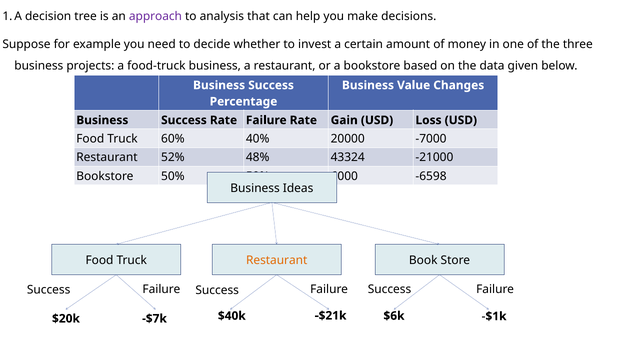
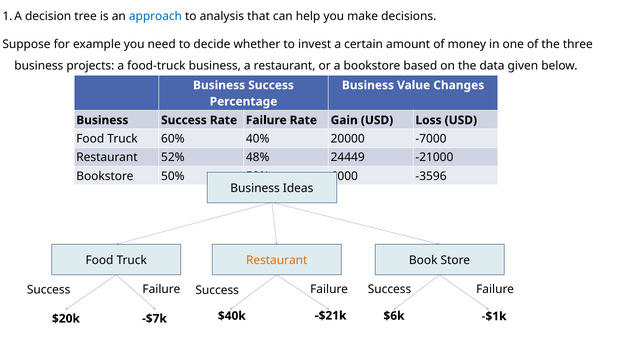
approach colour: purple -> blue (155, 16)
43324: 43324 -> 24449 (348, 157)
-6598: -6598 -> -3596 (431, 176)
